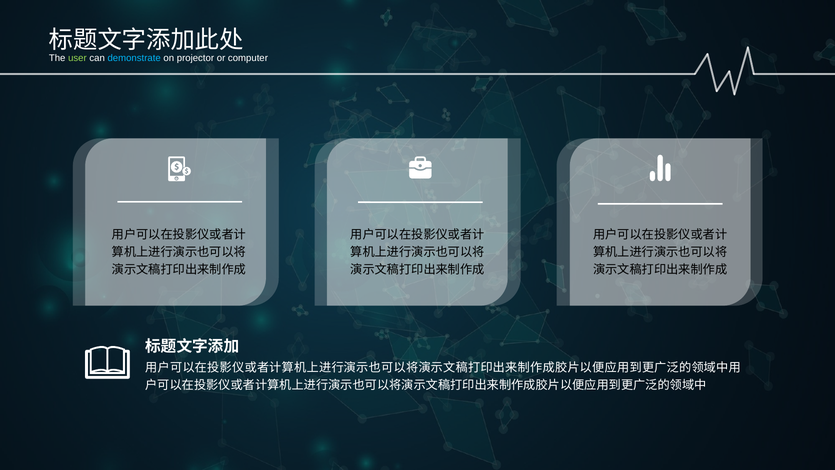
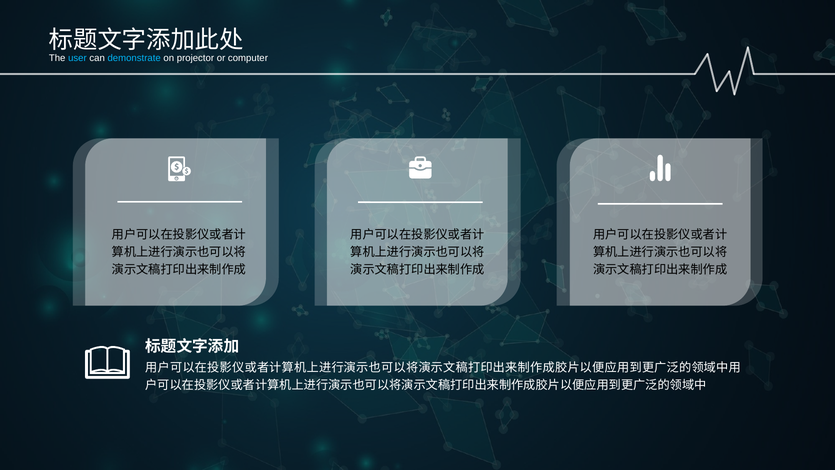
user colour: light green -> light blue (77, 58)
